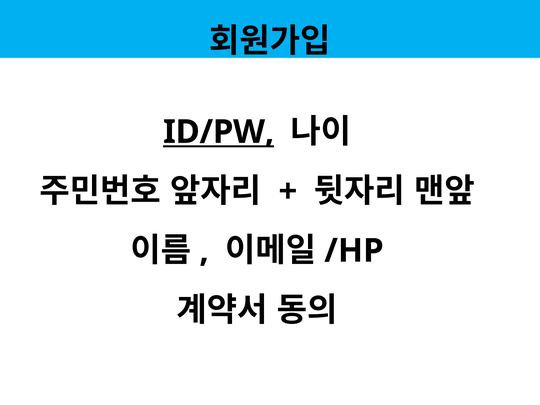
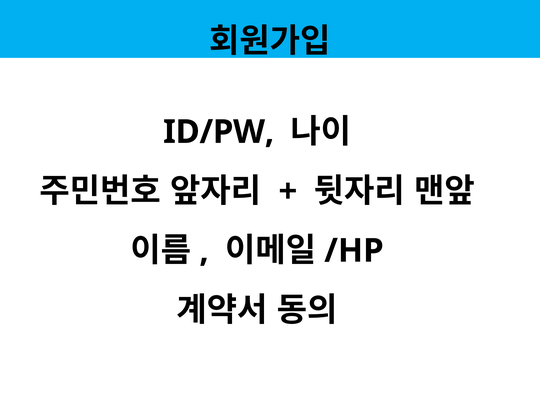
ID/PW underline: present -> none (219, 132)
